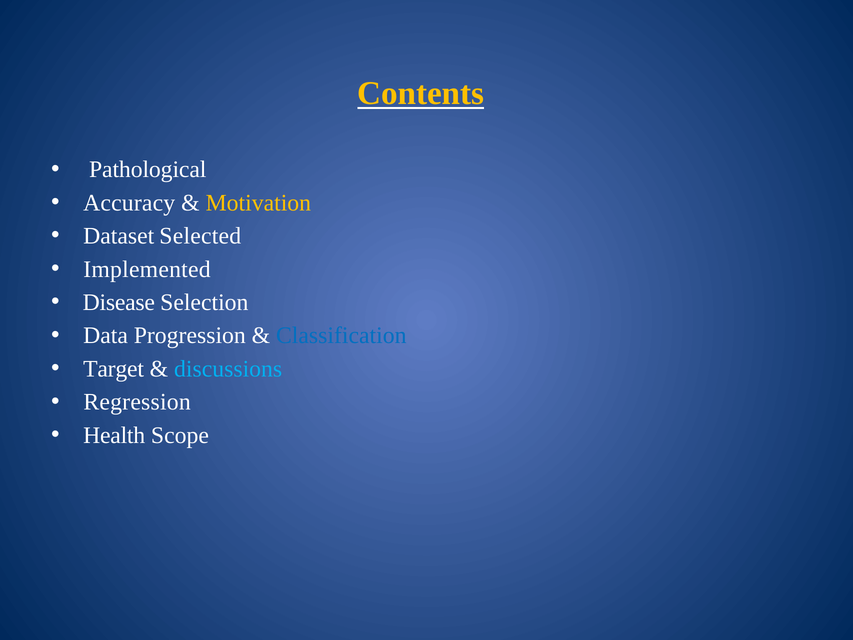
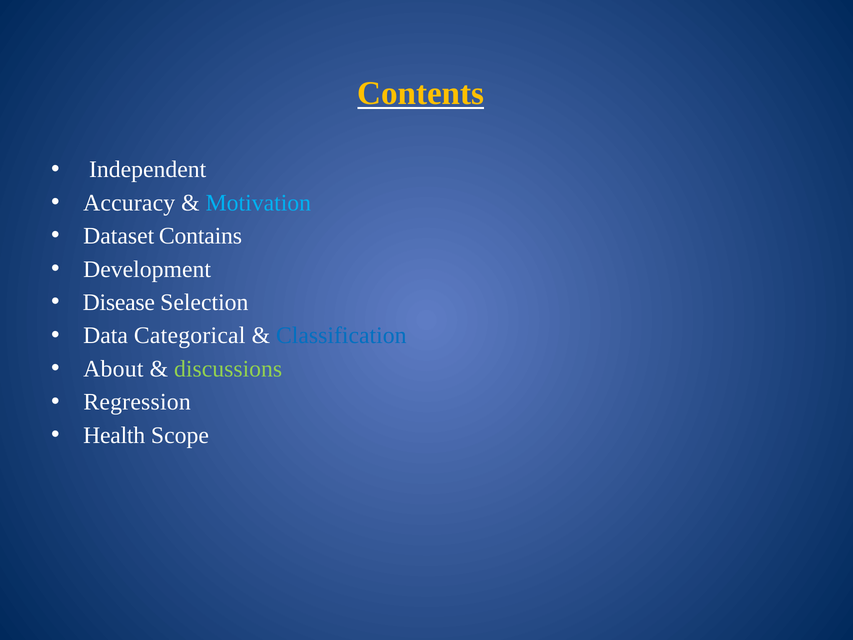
Pathological: Pathological -> Independent (148, 169)
Motivation colour: yellow -> light blue (258, 203)
Selected: Selected -> Contains (200, 236)
Implemented: Implemented -> Development (147, 269)
Progression: Progression -> Categorical (190, 336)
Target: Target -> About (113, 369)
discussions colour: light blue -> light green (228, 369)
